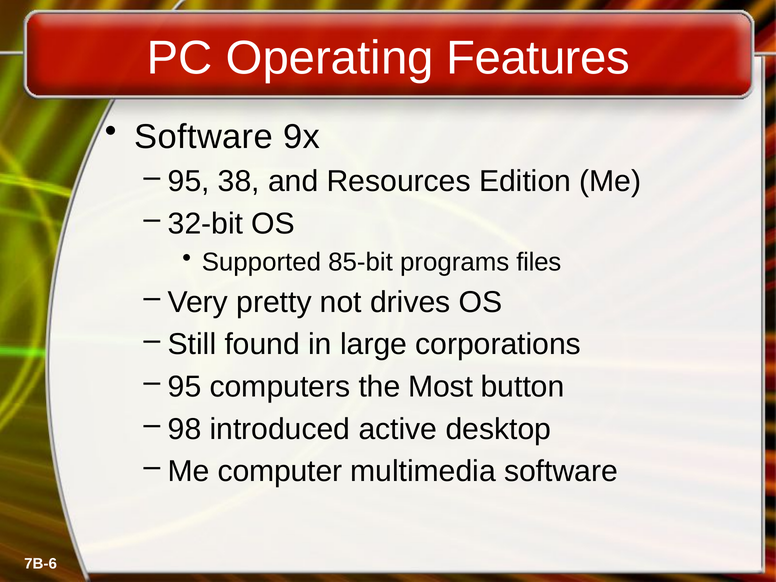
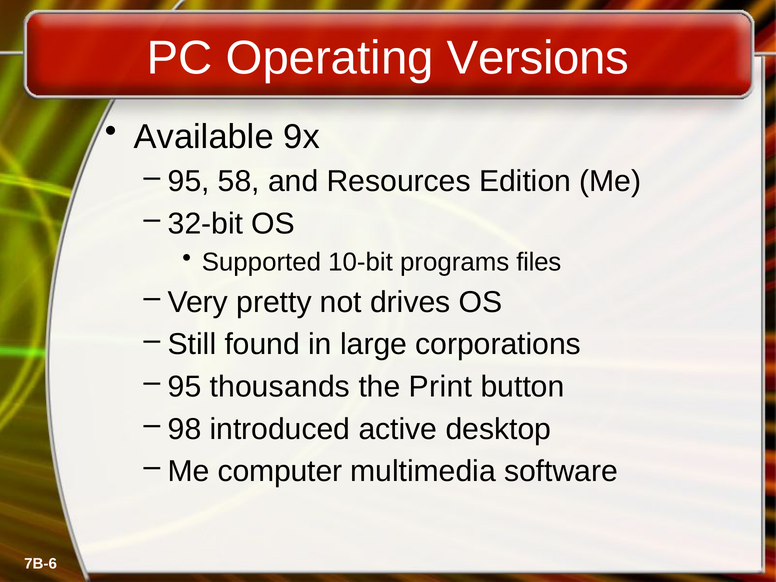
Features: Features -> Versions (538, 58)
Software: Software -> Available (204, 137)
38: 38 -> 58 (239, 181)
85-bit: 85-bit -> 10-bit (361, 262)
computers: computers -> thousands (280, 387)
Most: Most -> Print (440, 387)
